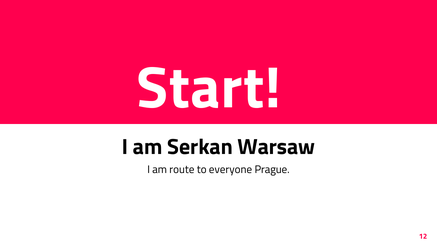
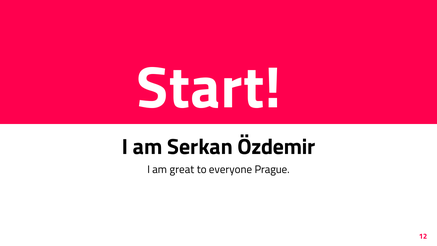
Warsaw: Warsaw -> Özdemir (276, 147)
route: route -> great (182, 169)
